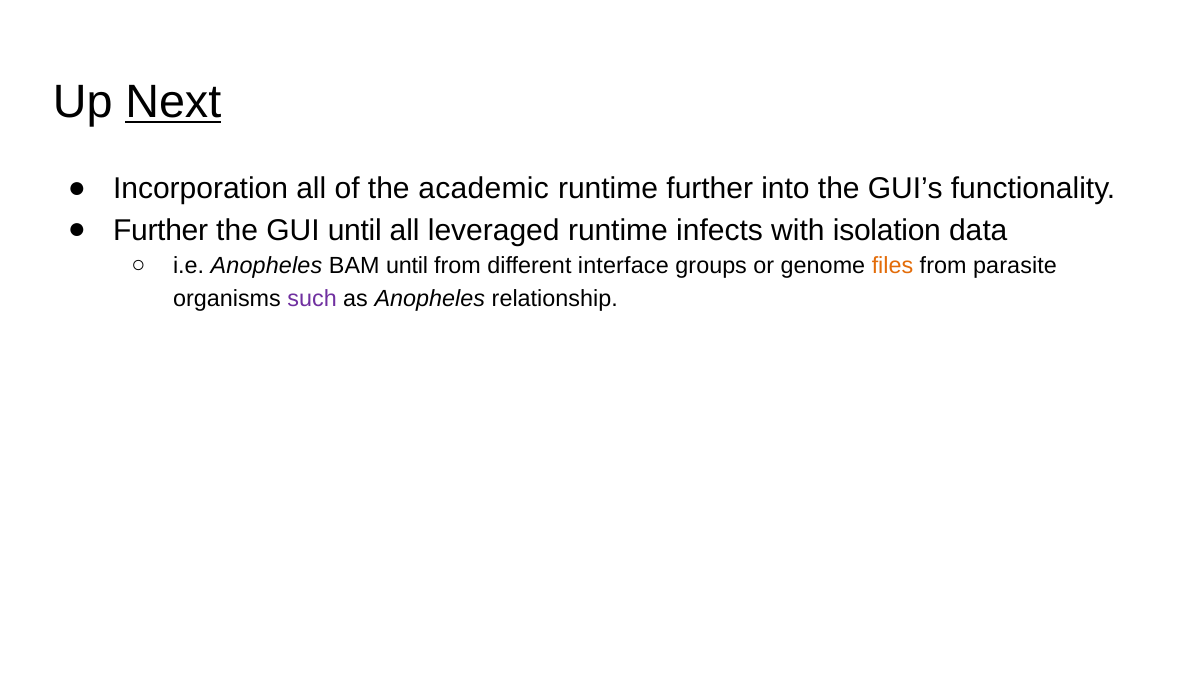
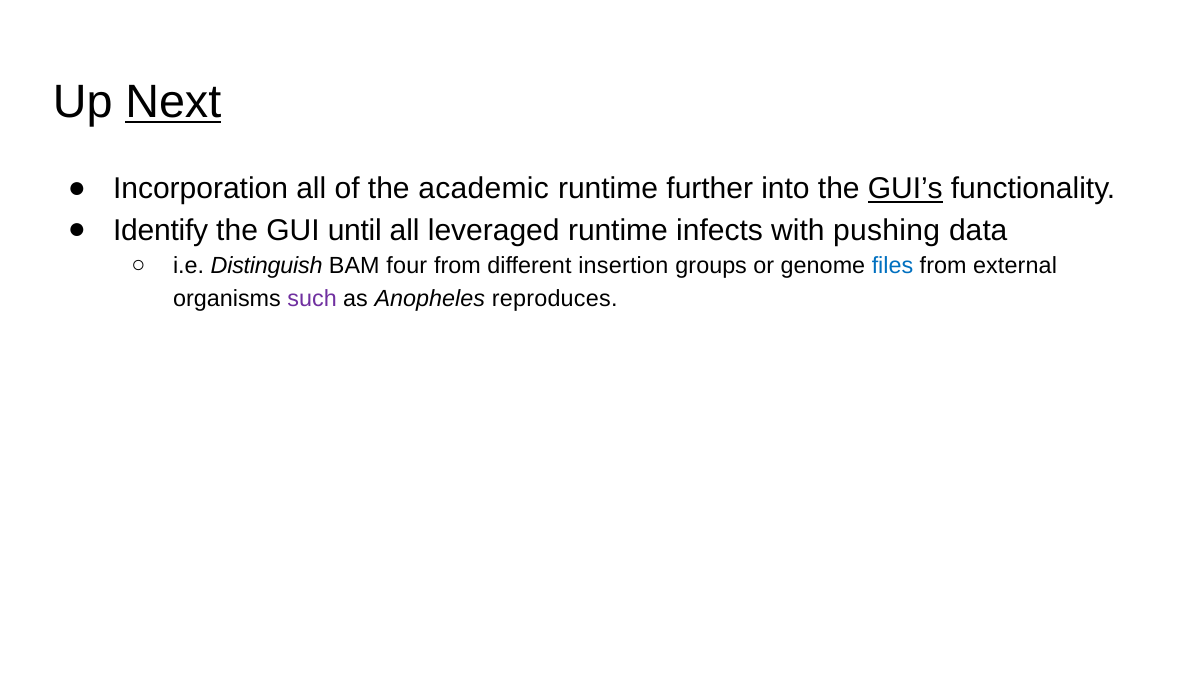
GUI’s underline: none -> present (905, 189)
Further: Further -> Identify (161, 230)
isolation: isolation -> pushing (887, 230)
i.e Anopheles: Anopheles -> Distinguish (267, 266)
BAM until: until -> four (407, 266)
interface: interface -> insertion (623, 266)
files colour: orange -> blue (893, 266)
parasite: parasite -> external (1015, 266)
relationship: relationship -> reproduces (555, 298)
